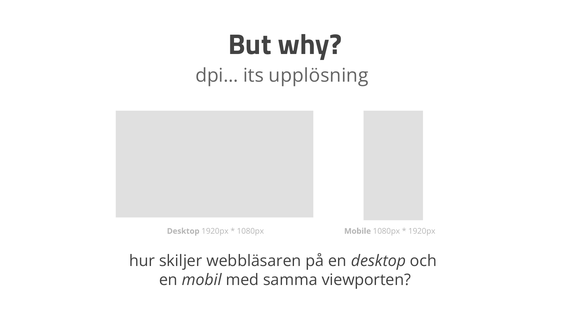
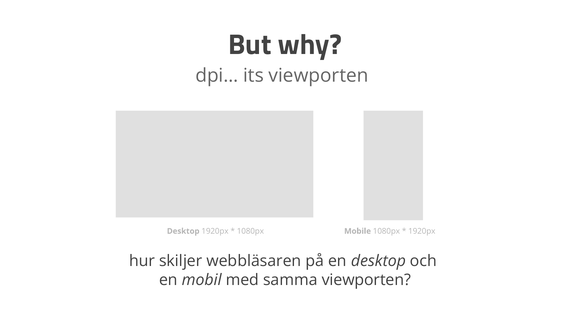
its upplösning: upplösning -> viewporten (319, 76)
